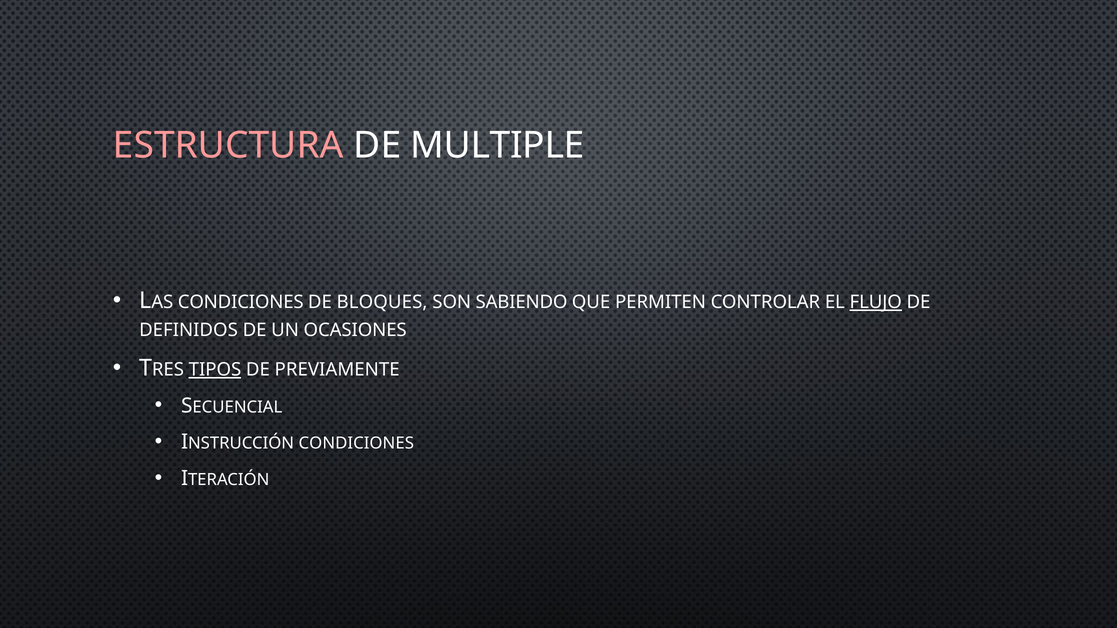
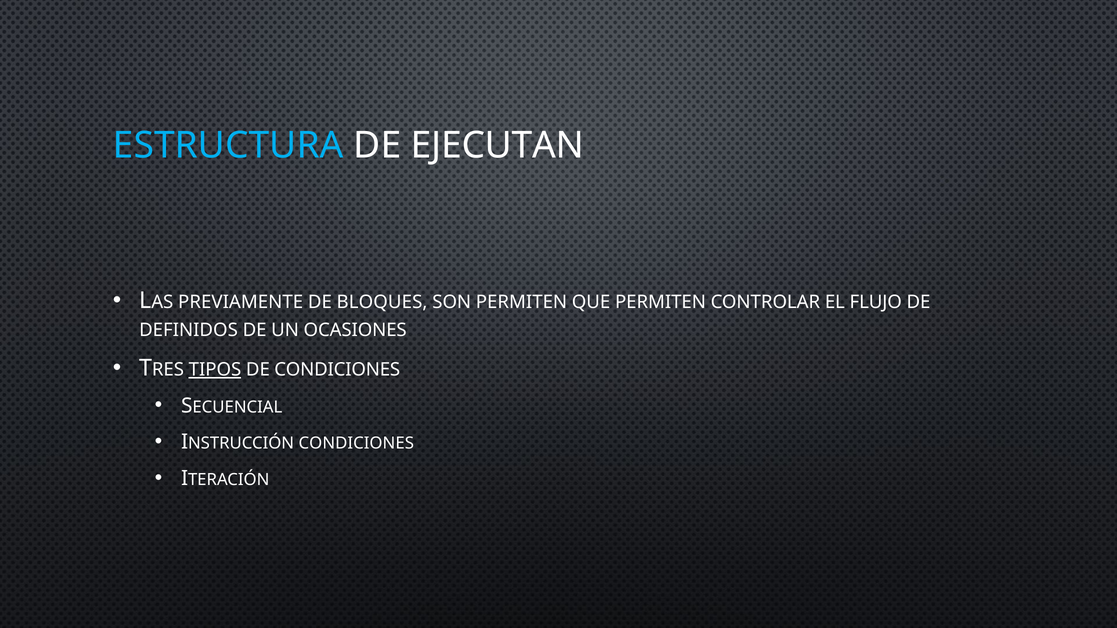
ESTRUCTURA colour: pink -> light blue (228, 146)
MULTIPLE: MULTIPLE -> EJECUTAN (497, 146)
CONDICIONES: CONDICIONES -> PREVIAMENTE (241, 302)
SON SABIENDO: SABIENDO -> PERMITEN (521, 302)
FLUJO underline: present -> none (876, 302)
DE PREVIAMENTE: PREVIAMENTE -> CONDICIONES (337, 370)
